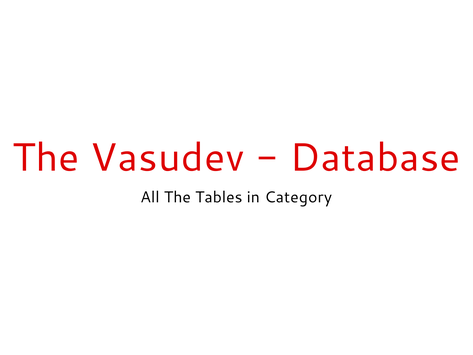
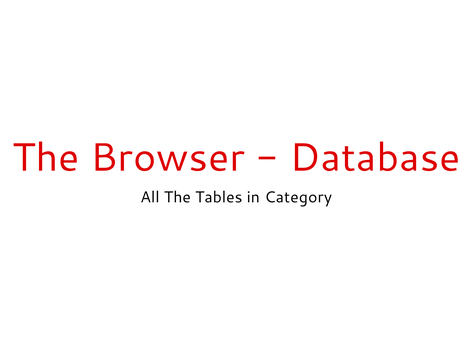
Vasudev: Vasudev -> Browser (168, 158)
